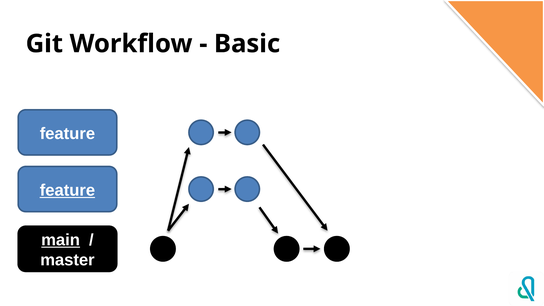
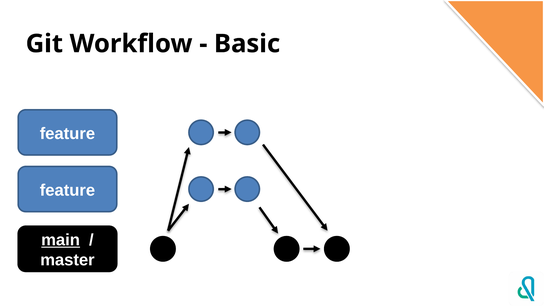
feature underline: present -> none (67, 190)
